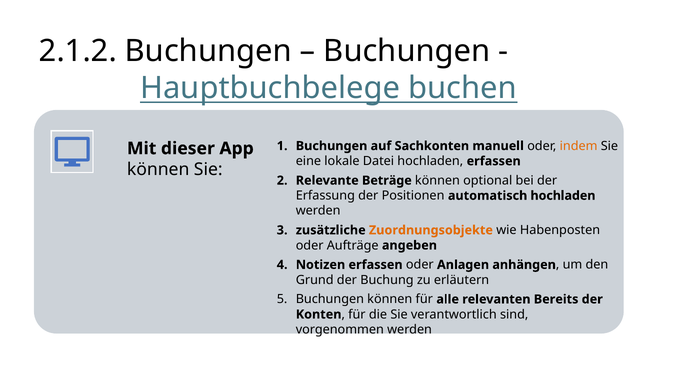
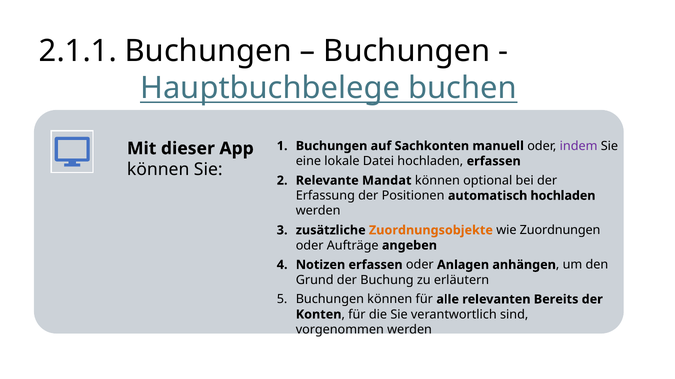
2.1.2: 2.1.2 -> 2.1.1 (78, 51)
indem colour: orange -> purple (579, 146)
Beträge: Beträge -> Mandat (387, 181)
Habenposten: Habenposten -> Zuordnungen (560, 231)
